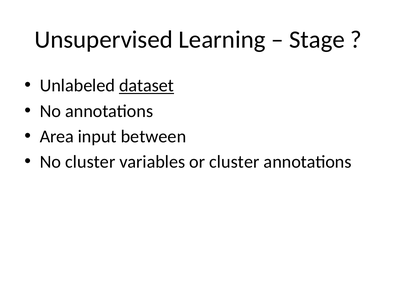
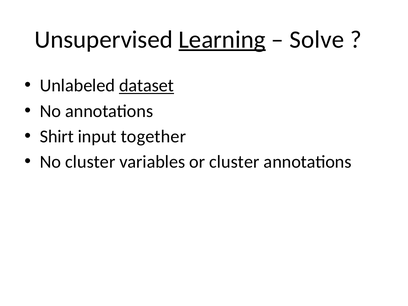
Learning underline: none -> present (222, 39)
Stage: Stage -> Solve (317, 39)
Area: Area -> Shirt (57, 136)
between: between -> together (153, 136)
